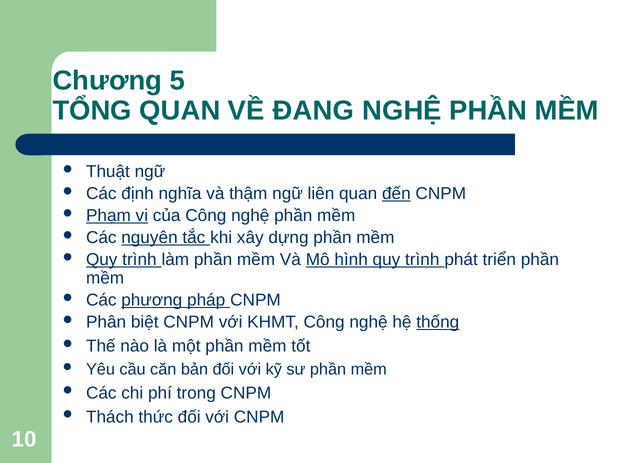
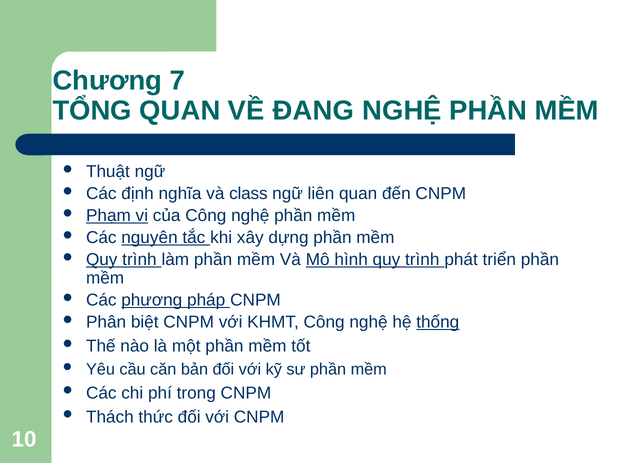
5: 5 -> 7 (177, 81)
thậm: thậm -> class (248, 194)
đến underline: present -> none (396, 194)
